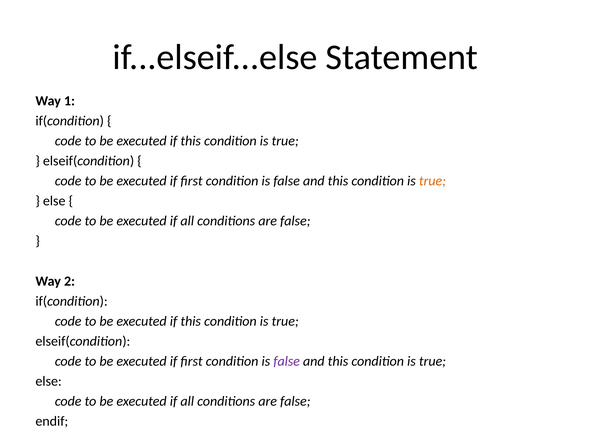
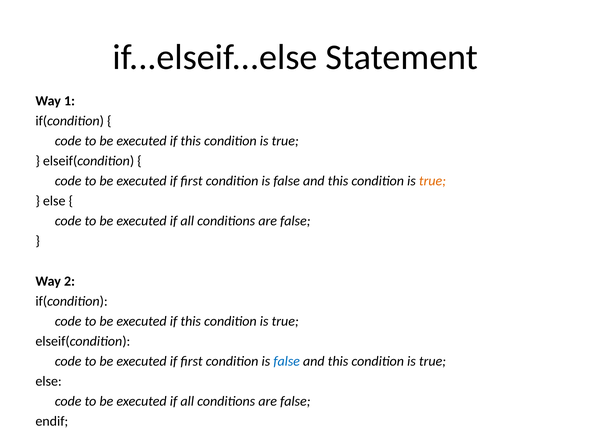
false colour: purple -> blue (287, 361)
